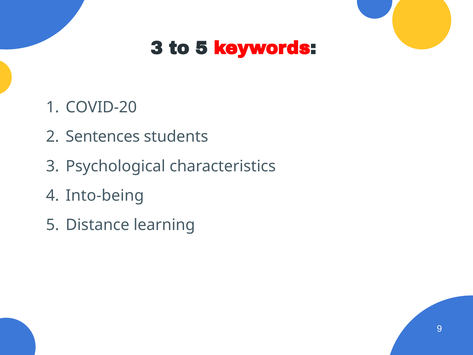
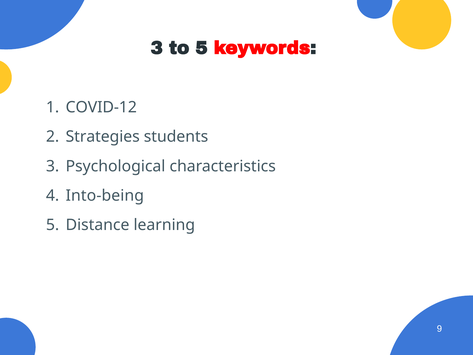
COVID-20: COVID-20 -> COVID-12 (101, 107)
Sentences: Sentences -> Strategies (103, 137)
